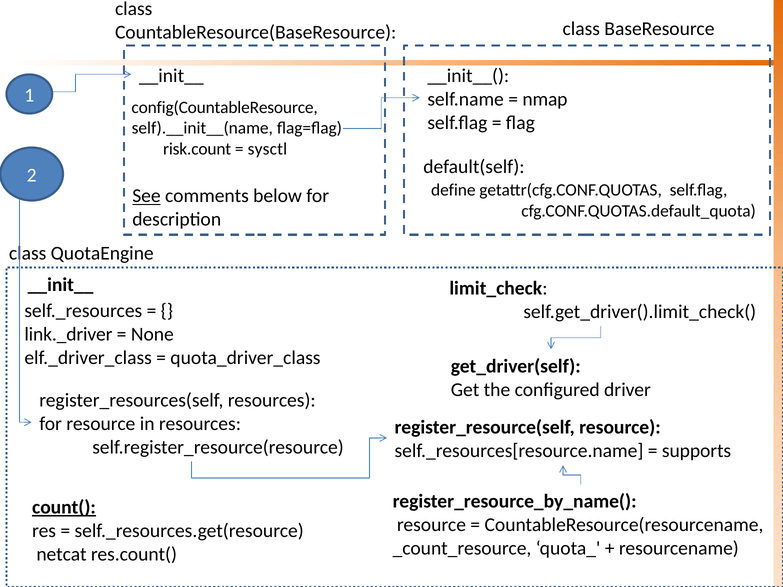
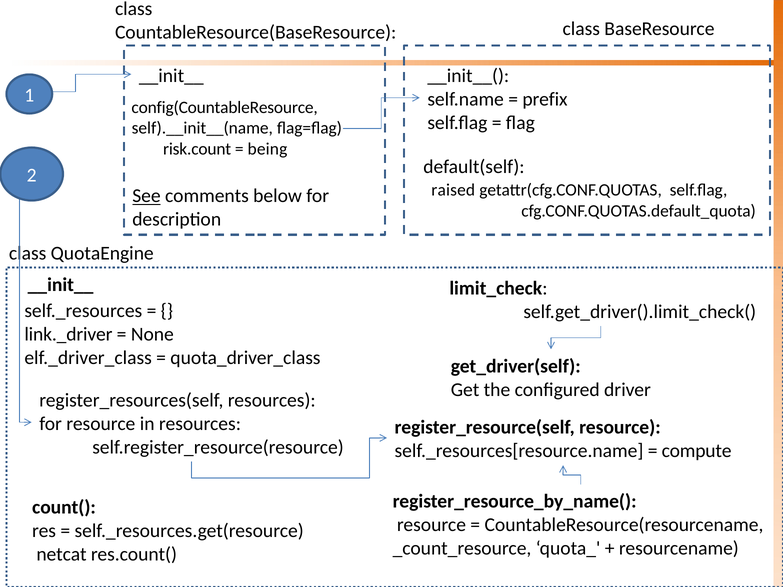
nmap: nmap -> prefix (545, 99)
sysctl: sysctl -> being (267, 149)
define: define -> raised (453, 190)
supports: supports -> compute (697, 451)
count( underline: present -> none (64, 508)
